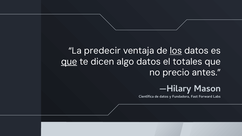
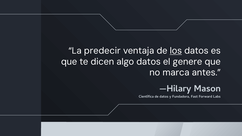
que underline: present -> none (69, 62)
totales: totales -> genere (187, 62)
precio: precio -> marca (176, 73)
